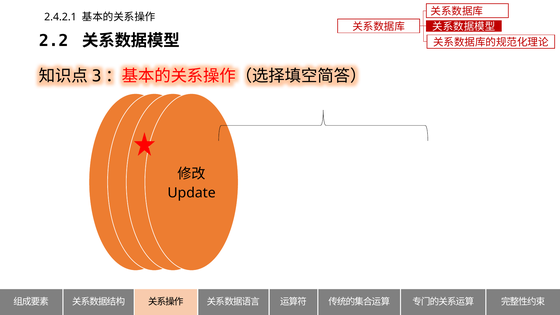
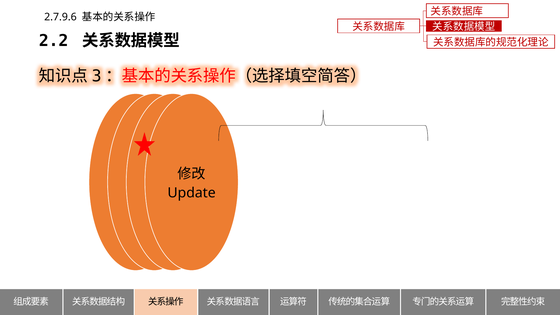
2.4.2.1: 2.4.2.1 -> 2.7.9.6 (60, 17)
